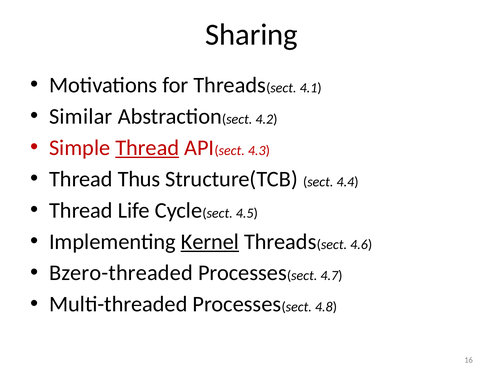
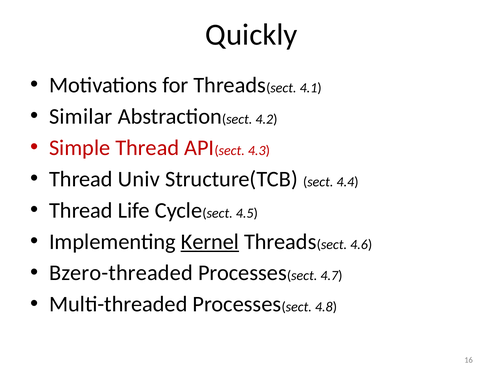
Sharing: Sharing -> Quickly (251, 35)
Thread underline: present -> none (147, 148)
Thus: Thus -> Univ (139, 179)
